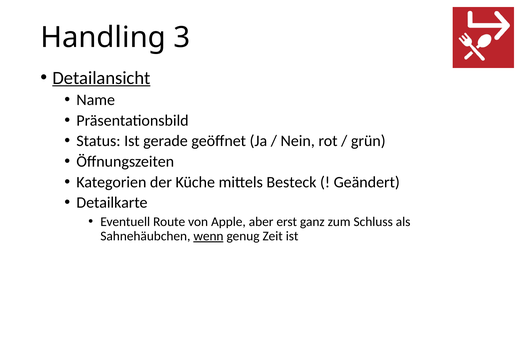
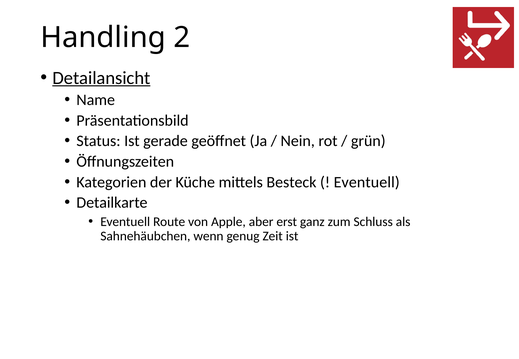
3: 3 -> 2 (182, 37)
Geändert: Geändert -> Eventuell (367, 182)
wenn underline: present -> none (208, 236)
